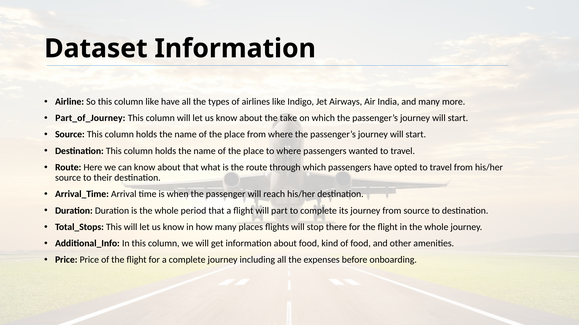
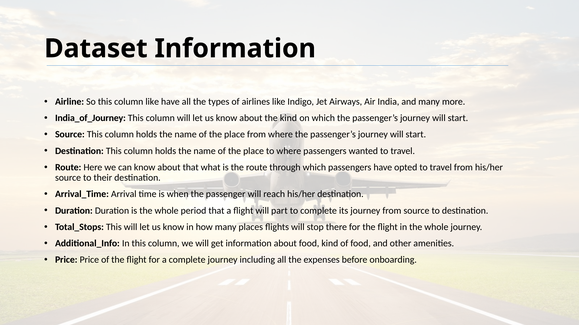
Part_of_Journey: Part_of_Journey -> India_of_Journey (90, 118)
the take: take -> kind (288, 118)
